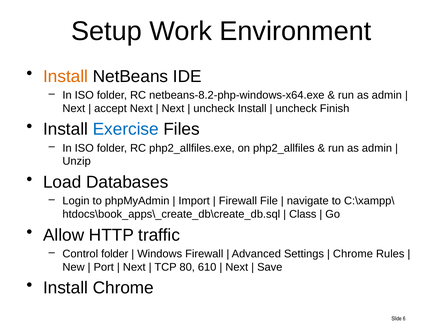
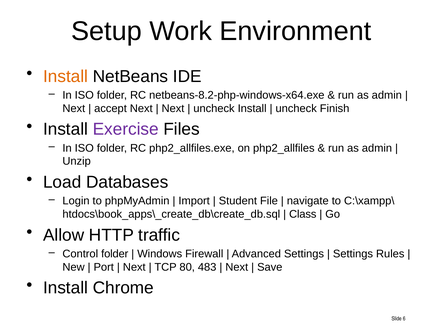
Exercise colour: blue -> purple (126, 129)
Firewall: Firewall -> Student (238, 201)
Chrome: Chrome -> Settings (353, 254)
610: 610 -> 483 (207, 267)
